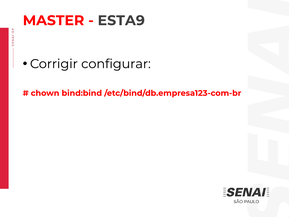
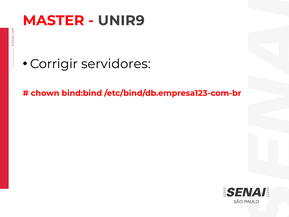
ESTA9: ESTA9 -> UNIR9 (121, 20)
configurar: configurar -> servidores (116, 64)
